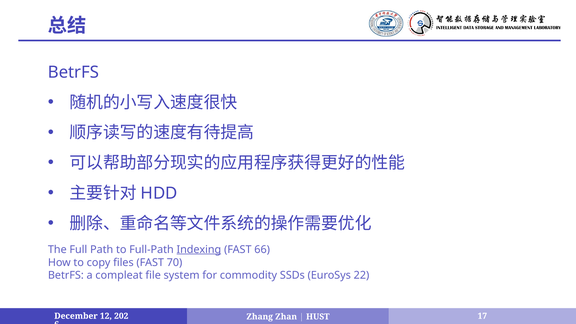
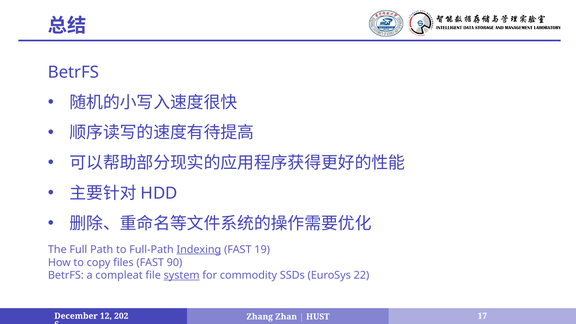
66: 66 -> 19 (262, 250)
70: 70 -> 90 (175, 262)
system underline: none -> present (182, 275)
